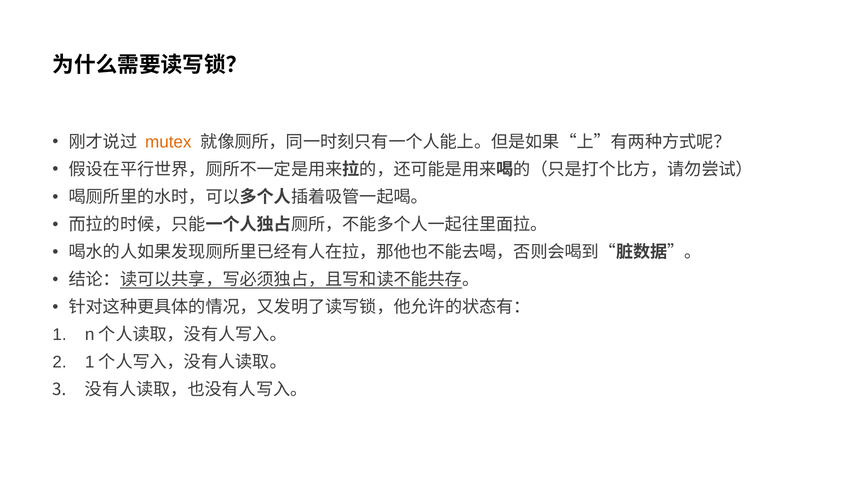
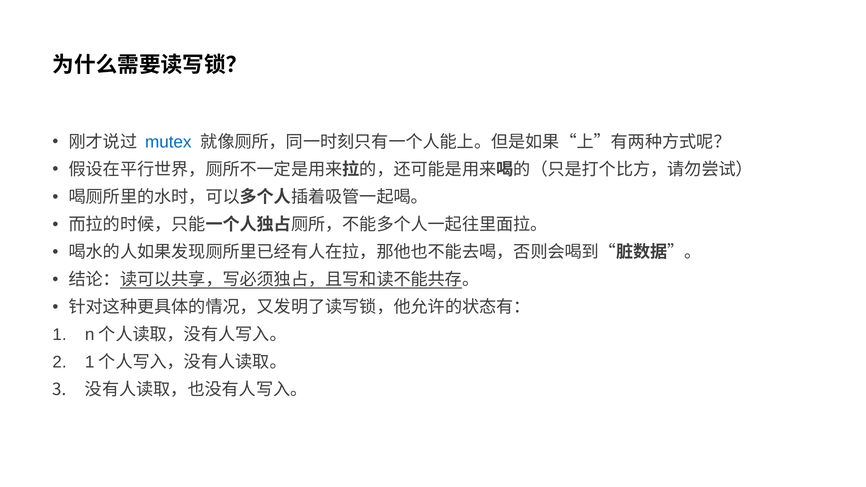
mutex colour: orange -> blue (168, 142)
